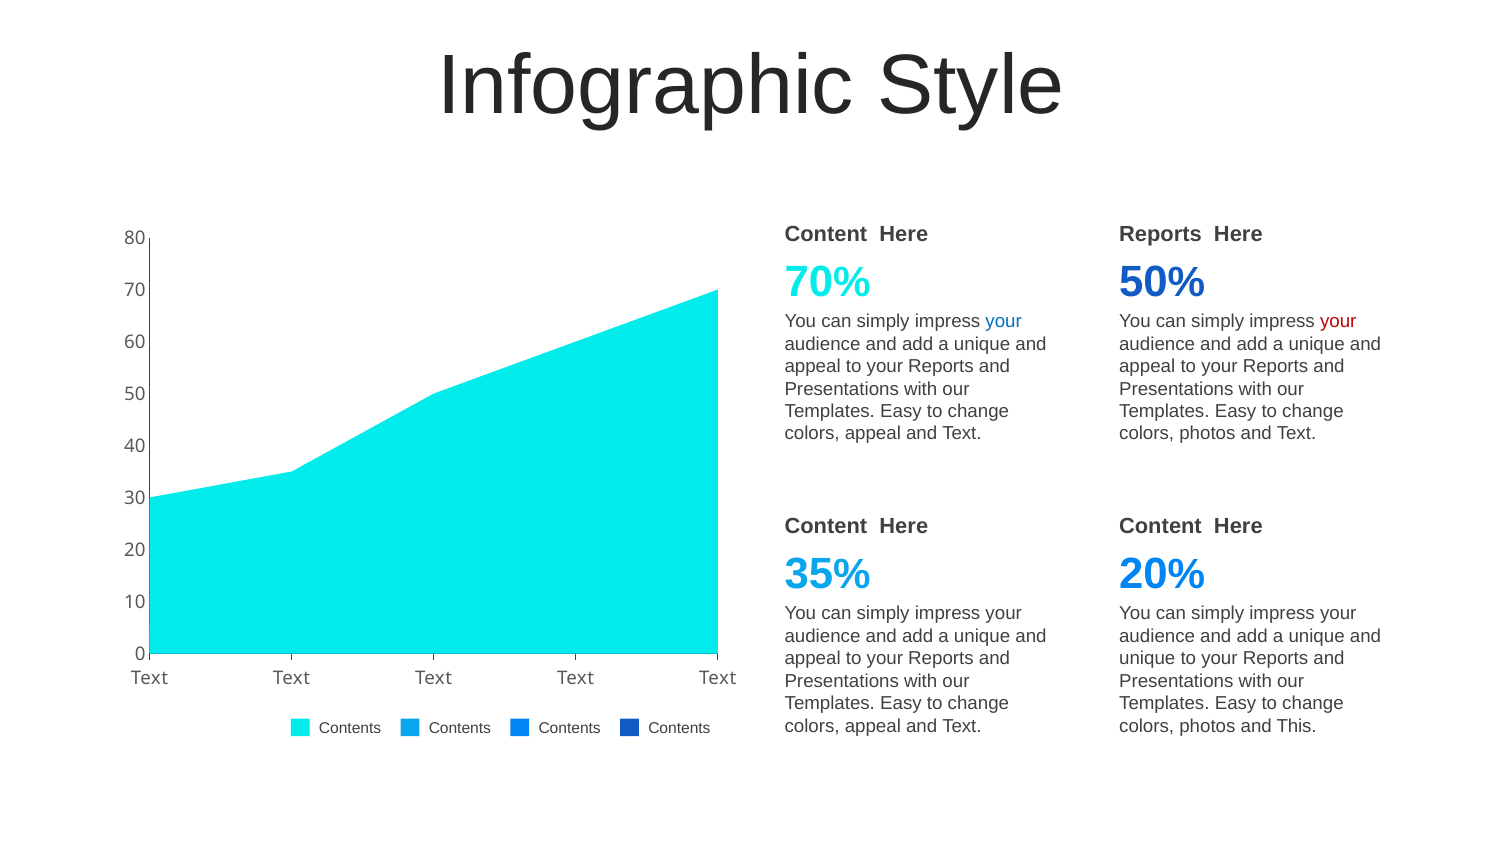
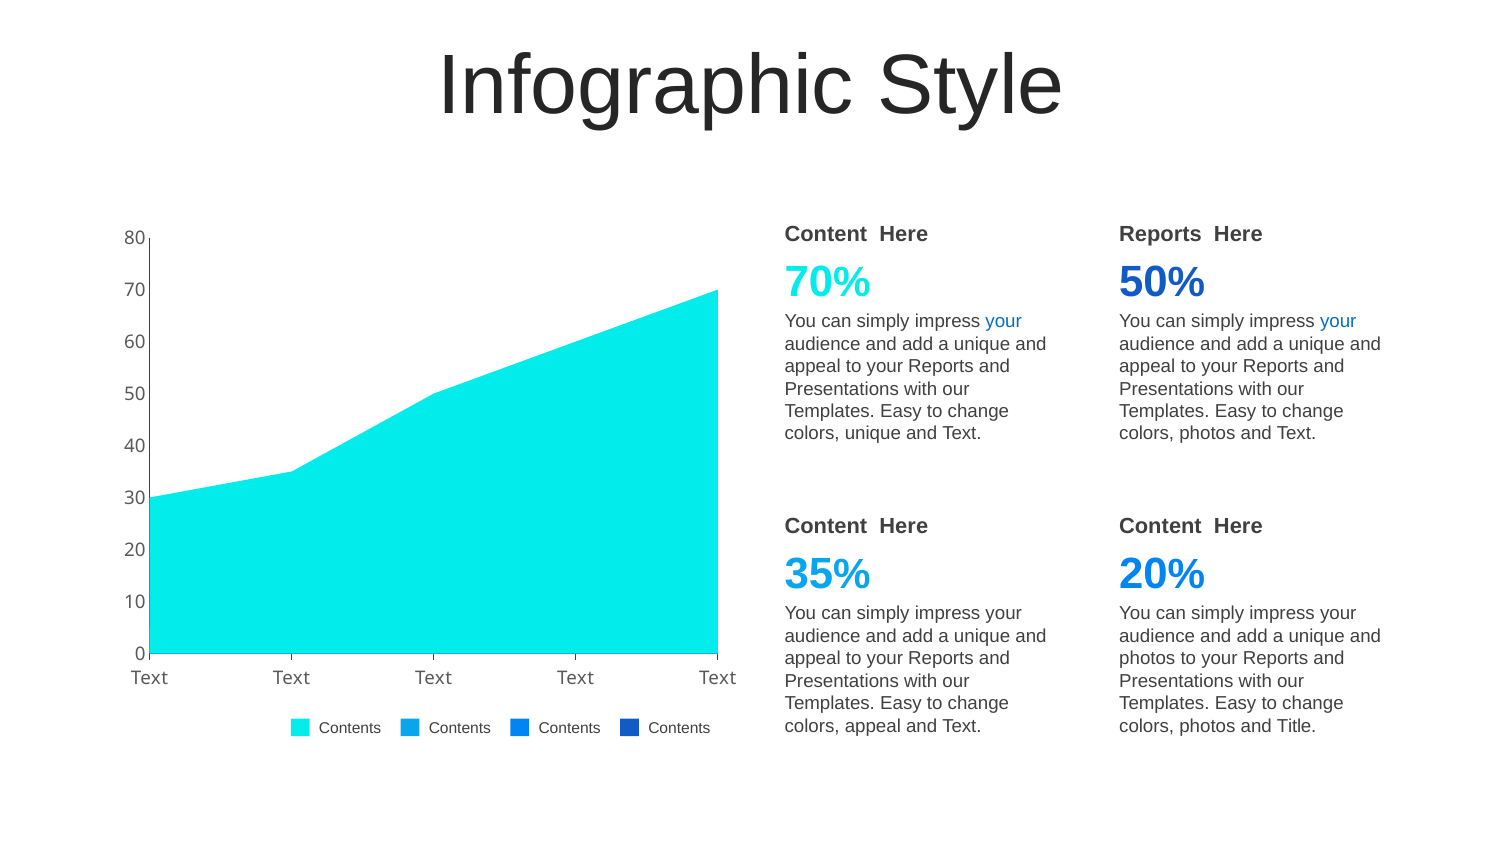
your colour: red -> blue (1338, 321)
appeal: appeal -> unique (873, 434)
unique: unique -> photos (1147, 659)
This: This -> Title (1297, 726)
